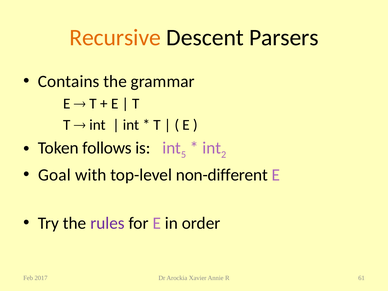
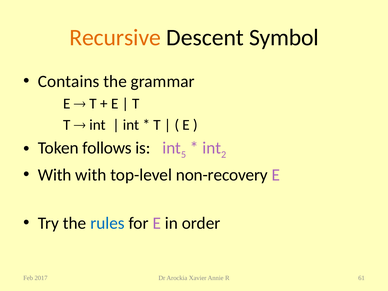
Parsers: Parsers -> Symbol (284, 38)
Goal: Goal -> With (55, 175)
non-different: non-different -> non-recovery (222, 175)
rules colour: purple -> blue (107, 223)
